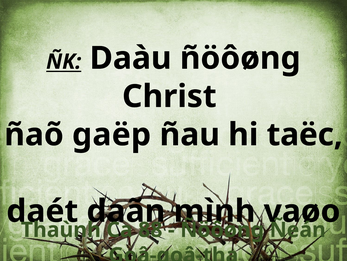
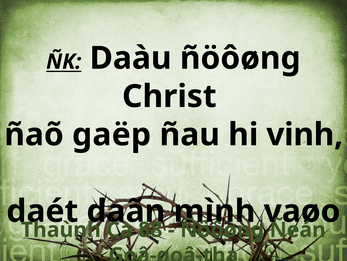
hi taëc: taëc -> vinh (305, 134)
